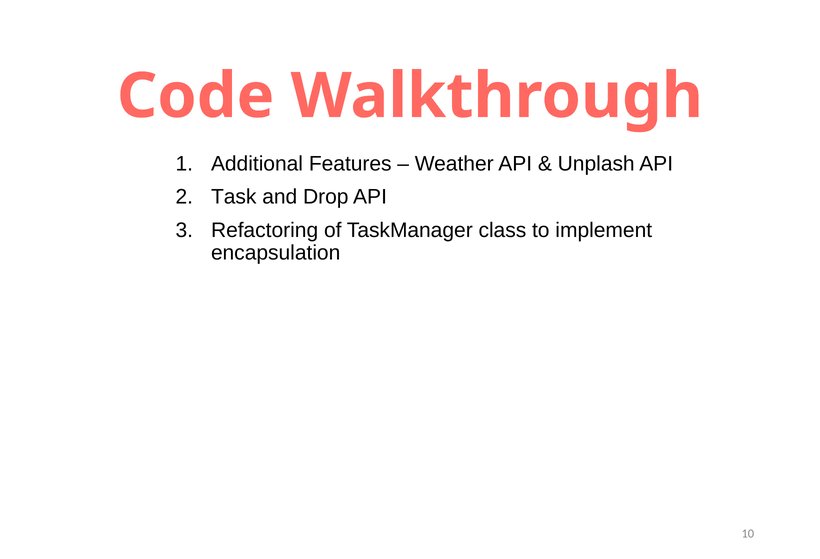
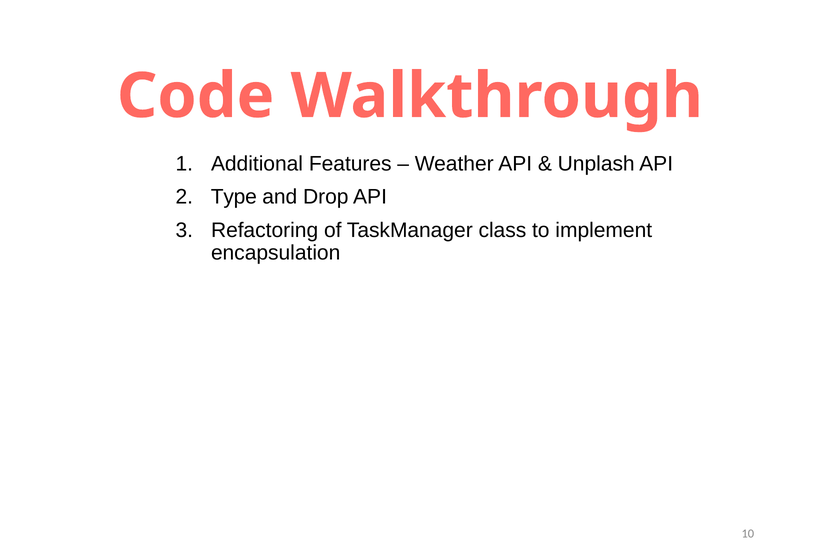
Task: Task -> Type (234, 197)
